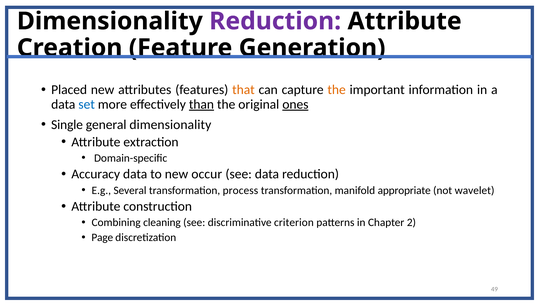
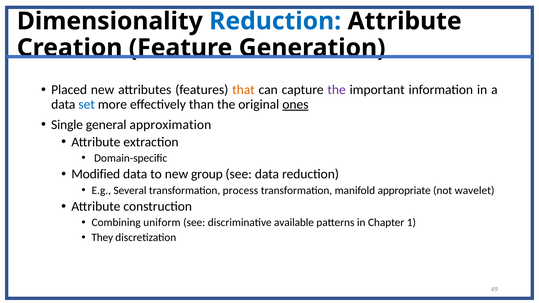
Reduction colour: purple -> blue (275, 21)
the colour: orange -> purple (337, 90)
than underline: present -> none (201, 104)
general dimensionality: dimensionality -> approximation (170, 125)
Accuracy: Accuracy -> Modified (96, 174)
occur: occur -> group (207, 174)
cleaning: cleaning -> uniform (162, 223)
criterion: criterion -> available (294, 223)
2: 2 -> 1 (411, 223)
Page: Page -> They (102, 238)
